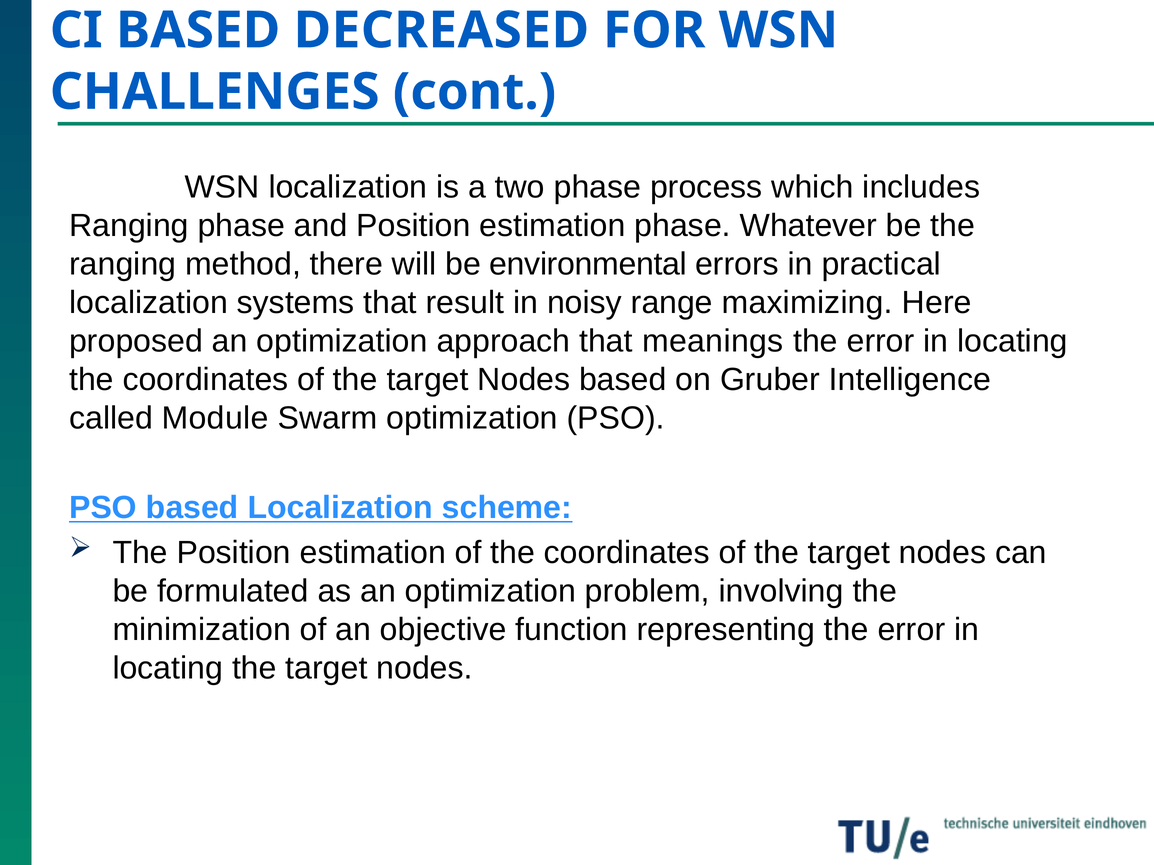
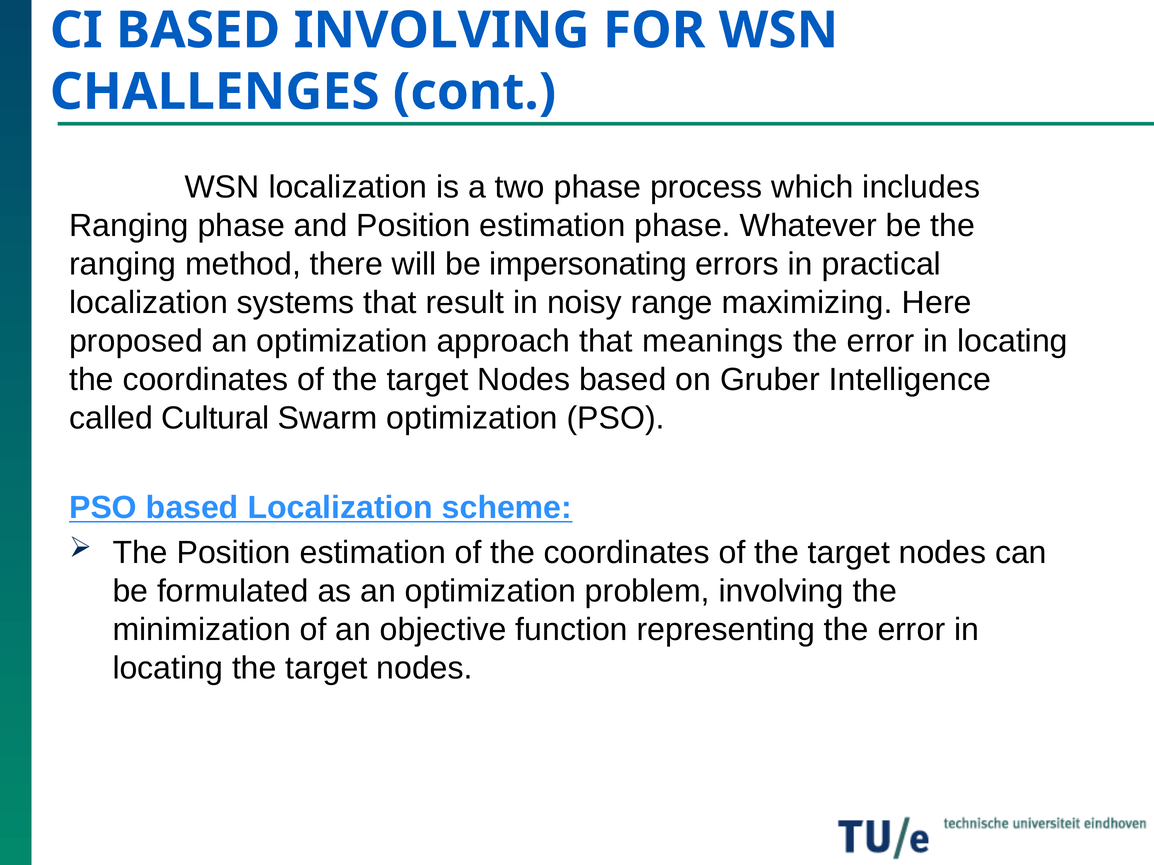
BASED DECREASED: DECREASED -> INVOLVING (442, 30)
environmental: environmental -> impersonating (588, 264)
Module: Module -> Cultural (215, 418)
